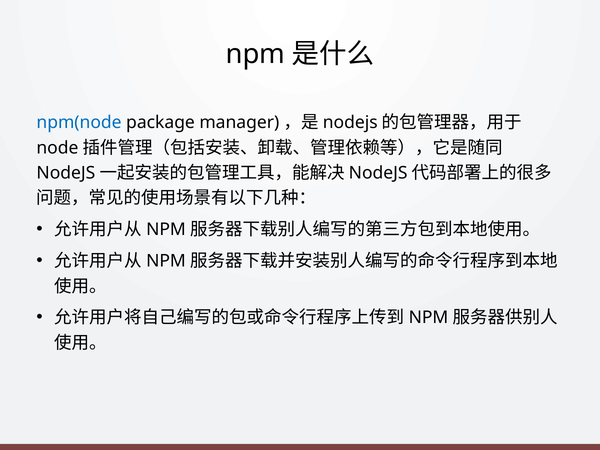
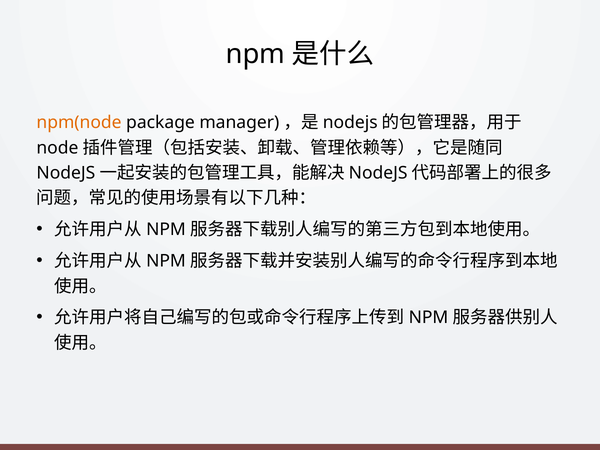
npm(node colour: blue -> orange (79, 123)
